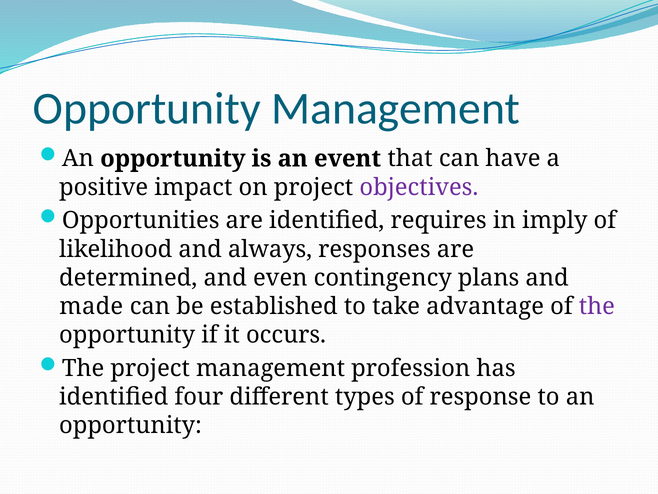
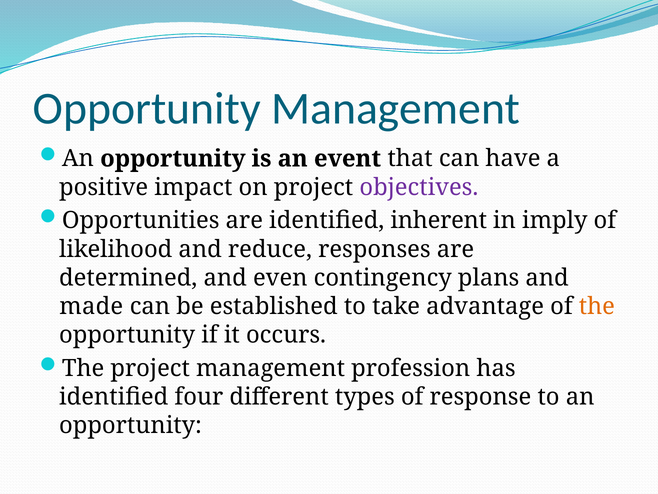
requires: requires -> inherent (439, 220)
always: always -> reduce (270, 249)
the colour: purple -> orange (597, 306)
